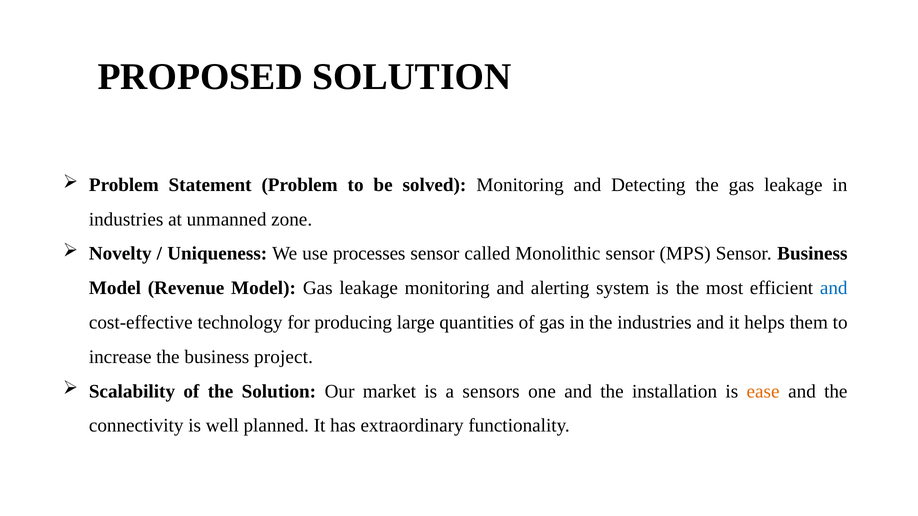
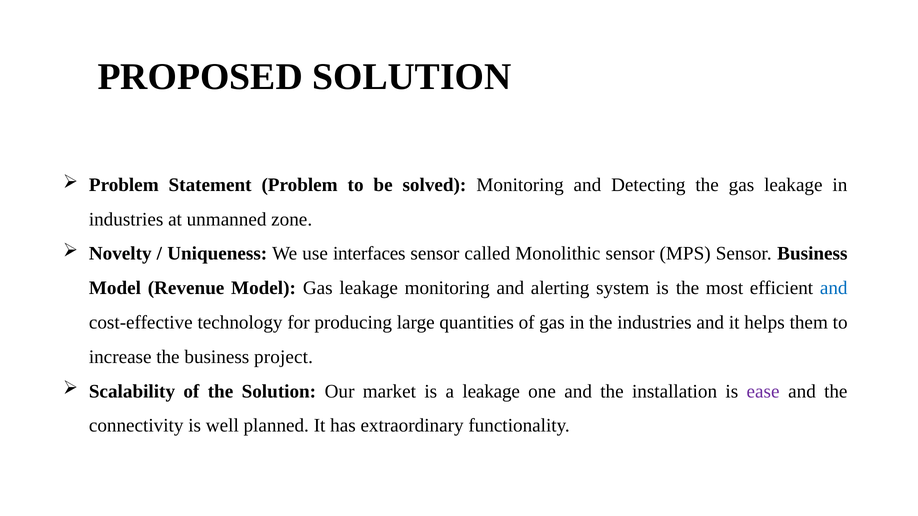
processes: processes -> interfaces (369, 254)
a sensors: sensors -> leakage (491, 391)
ease colour: orange -> purple (763, 391)
